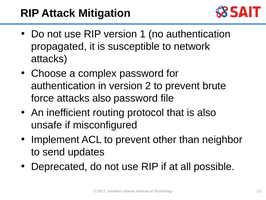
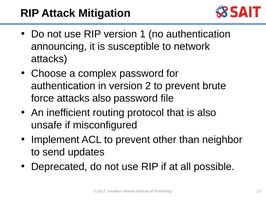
propagated: propagated -> announcing (59, 46)
